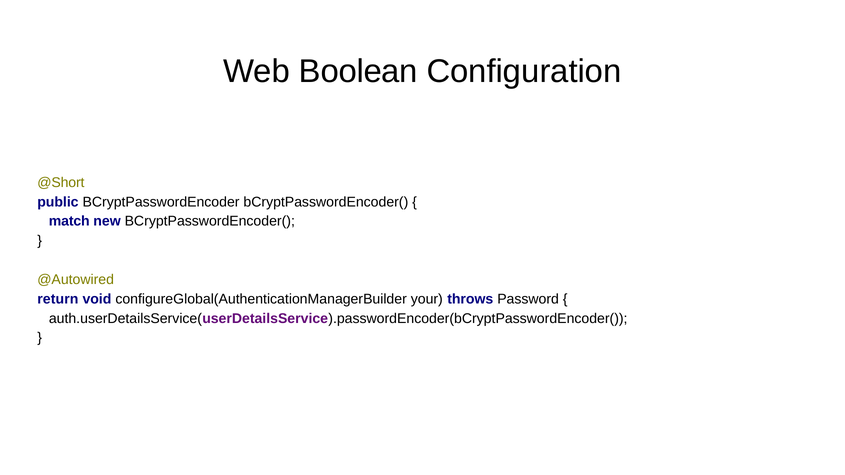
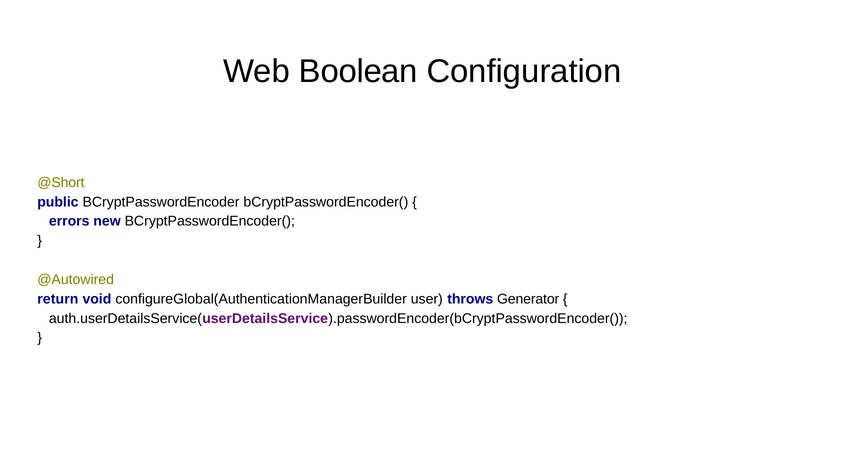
match: match -> errors (69, 222)
your: your -> user (427, 299)
Password: Password -> Generator (528, 299)
